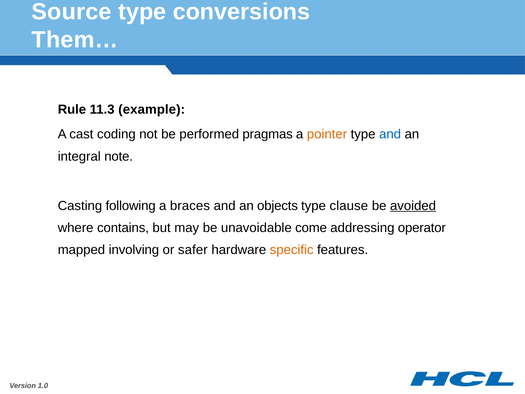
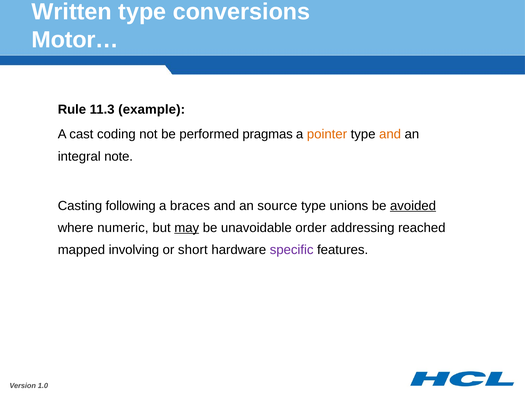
Source: Source -> Written (72, 12)
Them…: Them… -> Motor… (75, 40)
and colour: blue -> orange (390, 134)
objects: objects -> source (277, 206)
clause: clause -> unions (349, 206)
contains: contains -> numeric (123, 228)
may underline: none -> present (187, 228)
come: come -> order (311, 228)
operator: operator -> reached (422, 228)
safer: safer -> short (193, 250)
specific colour: orange -> purple (292, 250)
